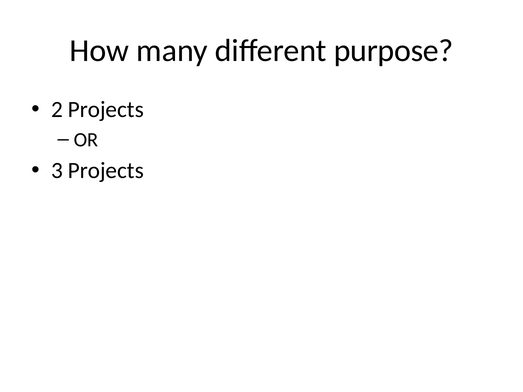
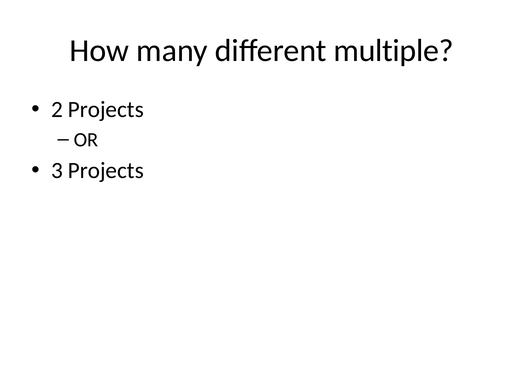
purpose: purpose -> multiple (394, 51)
